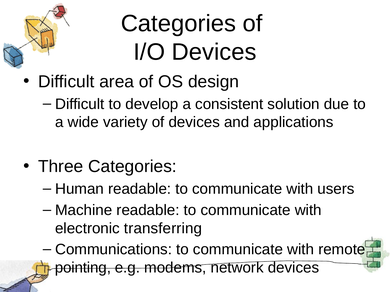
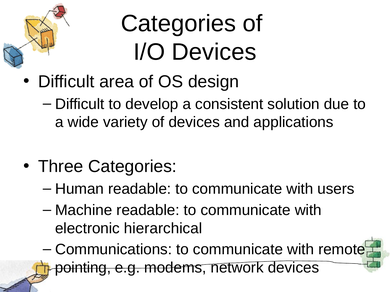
transferring: transferring -> hierarchical (163, 229)
